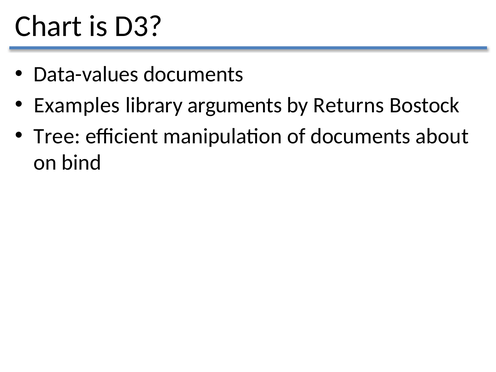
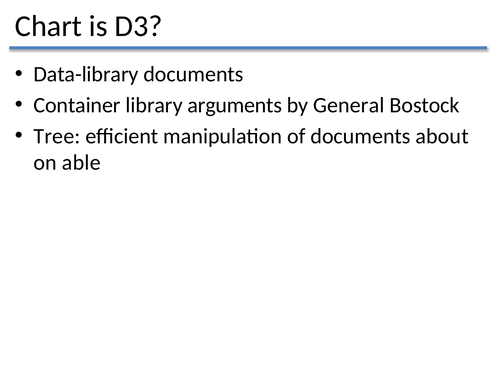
Data-values: Data-values -> Data-library (86, 74)
Examples: Examples -> Container (77, 105)
Returns: Returns -> General (349, 105)
bind: bind -> able (81, 163)
